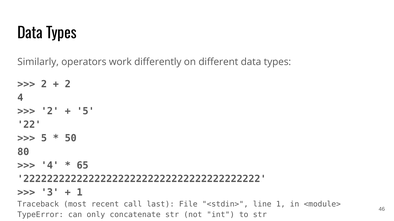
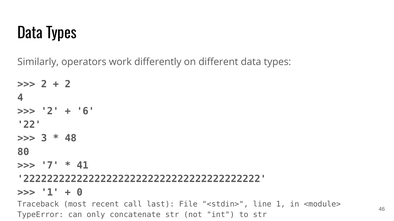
5: 5 -> 6 (86, 111)
5: 5 -> 3 (44, 139)
50: 50 -> 48 (71, 139)
4: 4 -> 7 (50, 166)
65: 65 -> 41 (83, 166)
3: 3 -> 1 (50, 193)
1: 1 -> 0 (80, 193)
